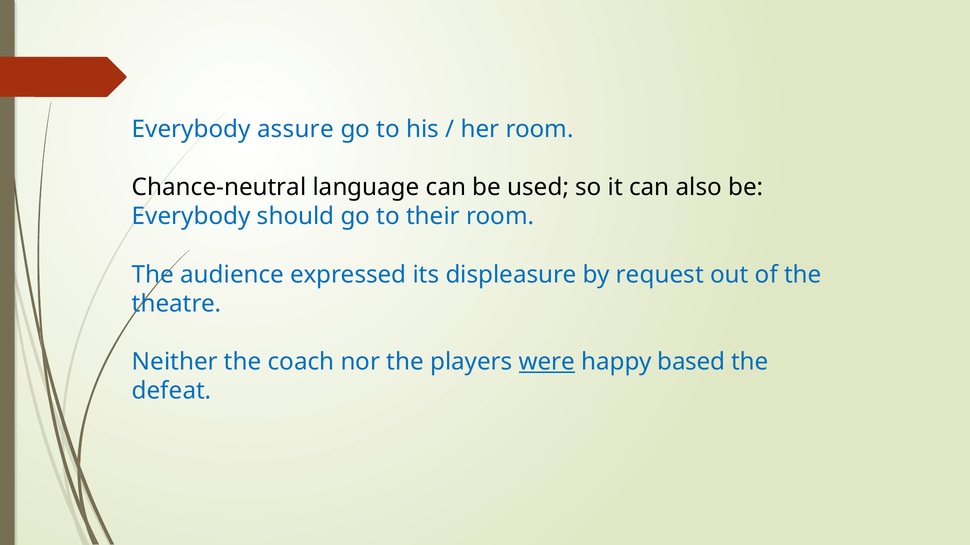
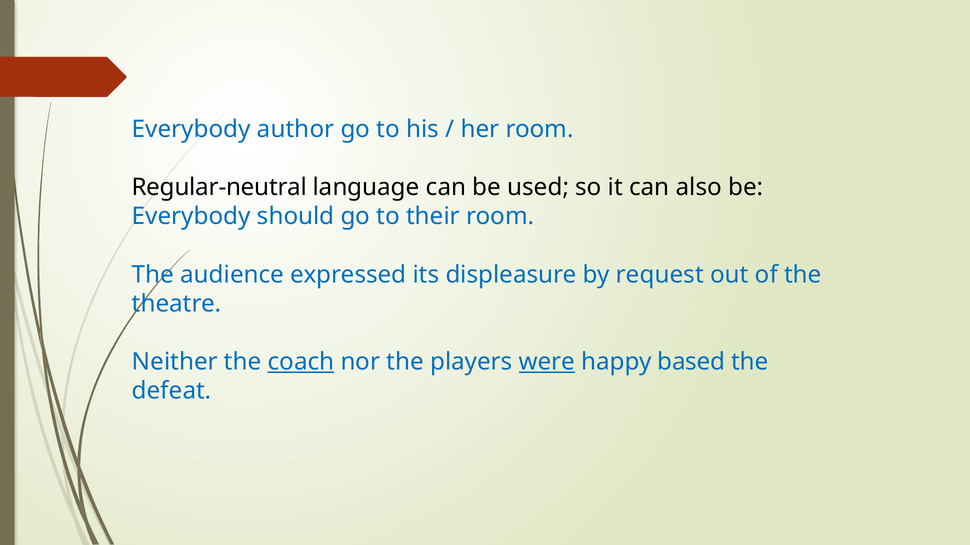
assure: assure -> author (296, 129)
Chance-neutral: Chance-neutral -> Regular-neutral (219, 188)
coach underline: none -> present (301, 362)
